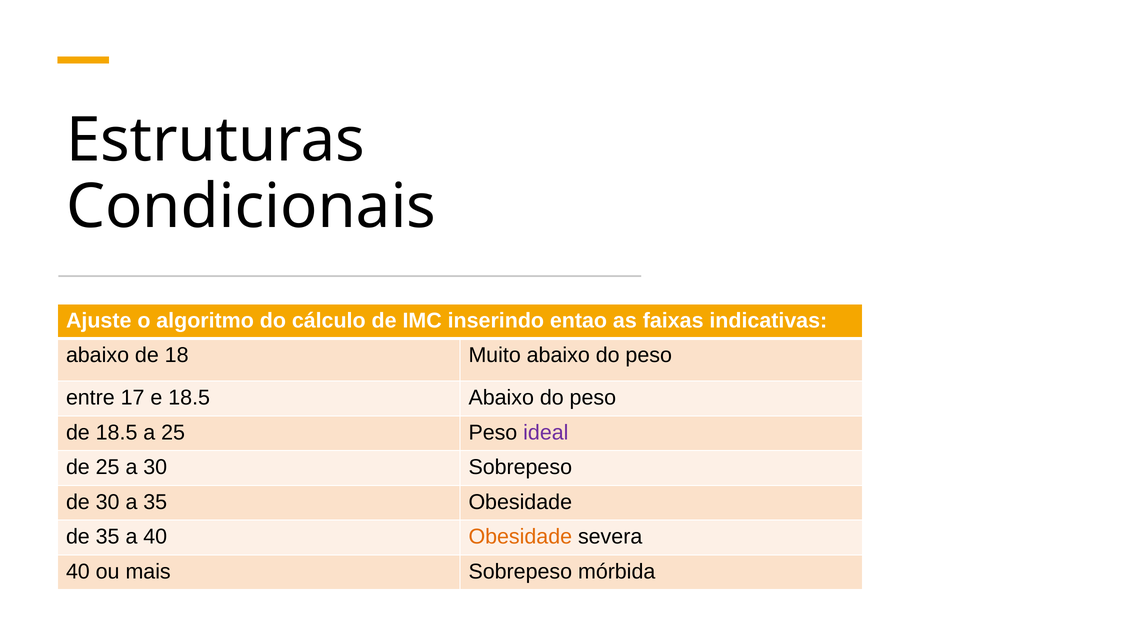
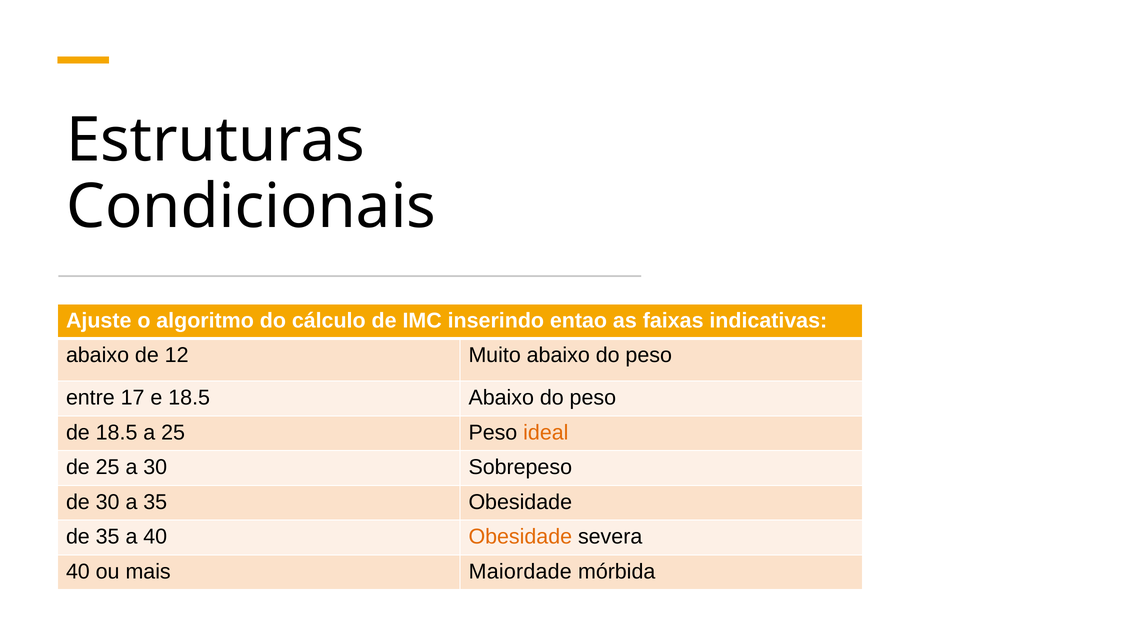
18: 18 -> 12 (177, 355)
ideal colour: purple -> orange (546, 432)
mais Sobrepeso: Sobrepeso -> Maiordade (520, 571)
